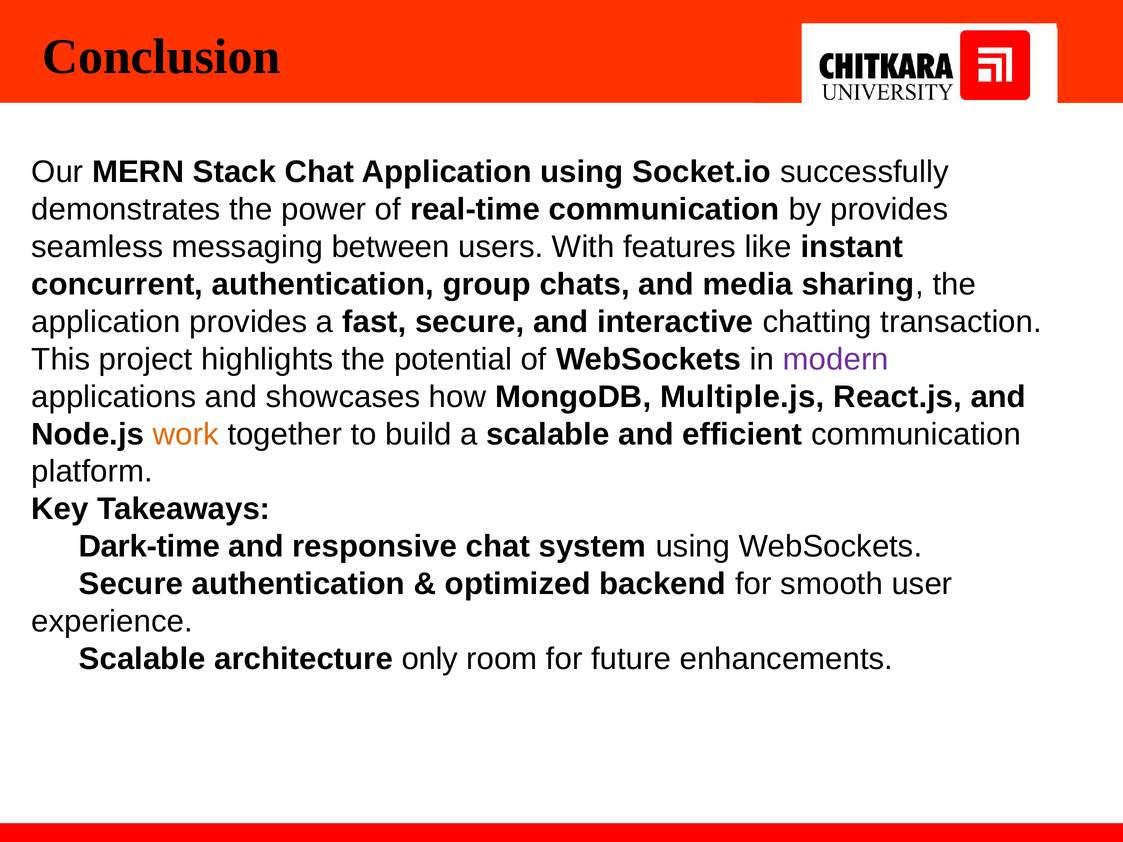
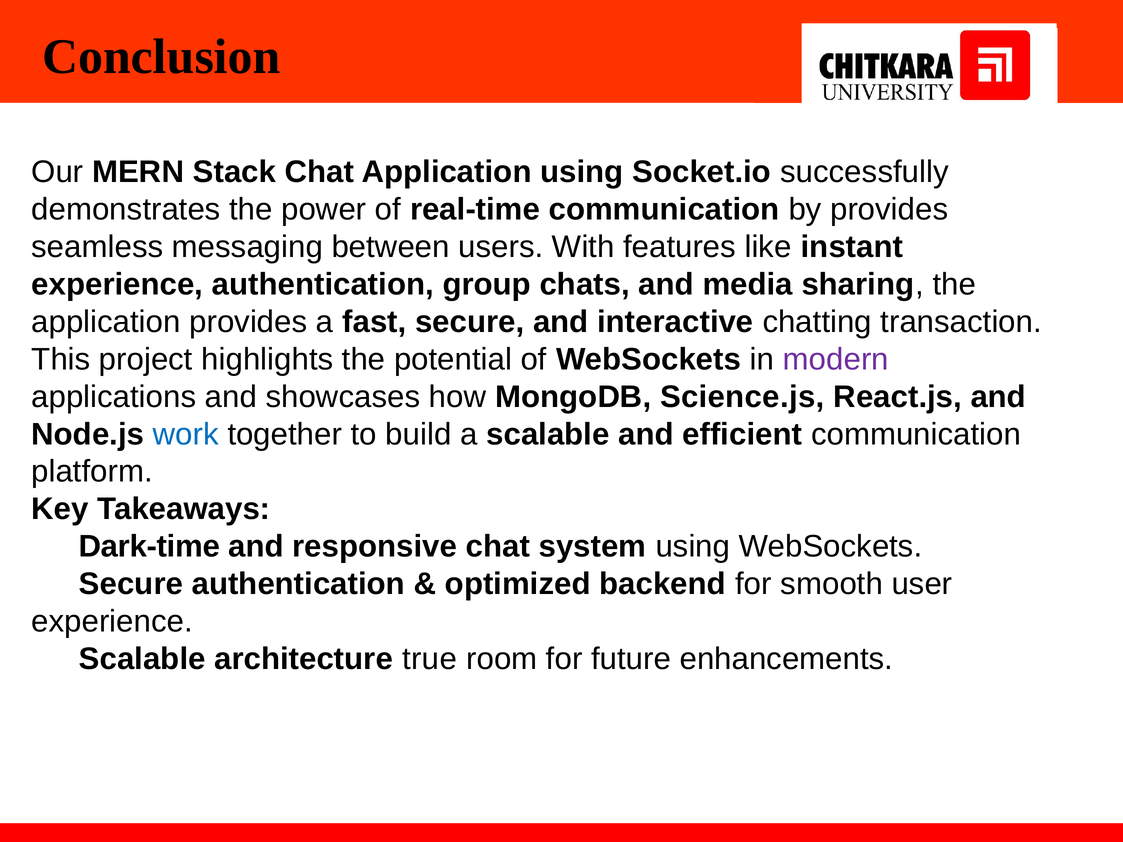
concurrent: concurrent -> experience (117, 285)
Multiple.js: Multiple.js -> Science.js (742, 397)
work colour: orange -> blue (186, 434)
only: only -> true (430, 659)
